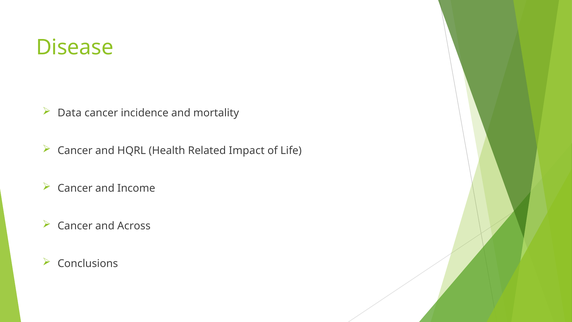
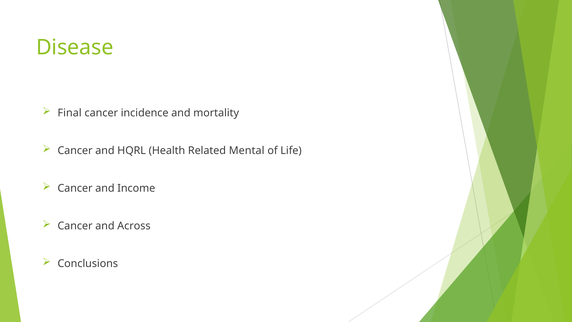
Data: Data -> Final (70, 113)
Impact: Impact -> Mental (247, 151)
